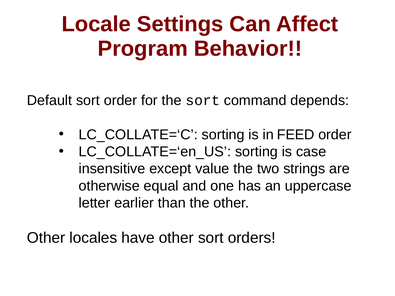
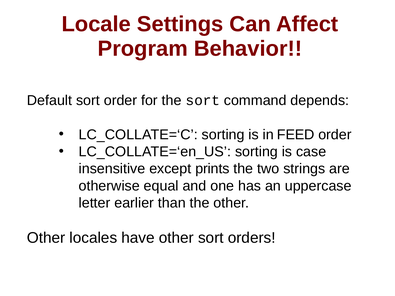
value: value -> prints (212, 169)
